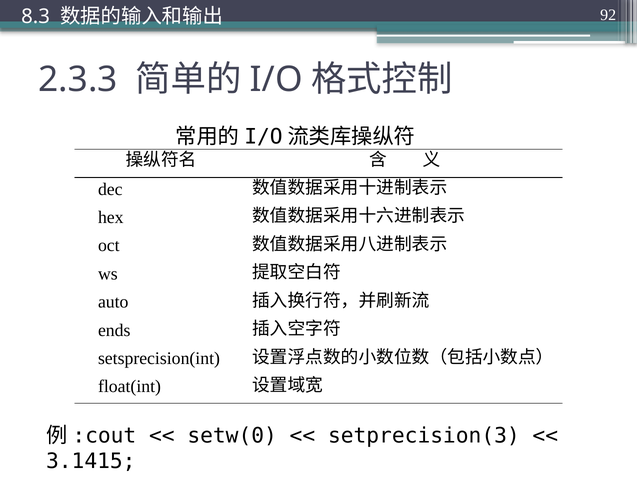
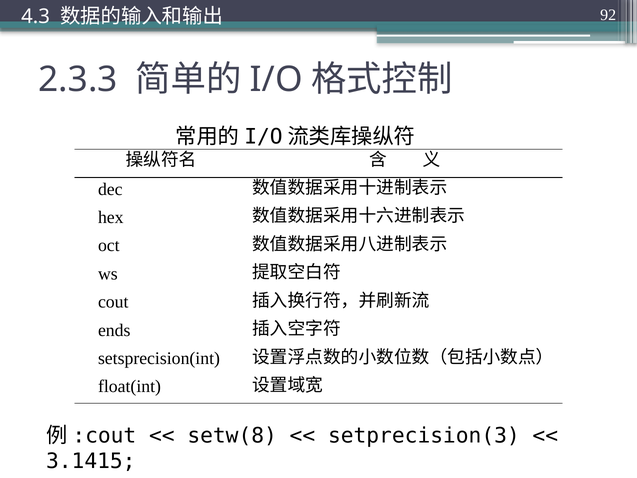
8.3: 8.3 -> 4.3 (36, 17)
auto: auto -> cout (113, 302)
setw(0: setw(0 -> setw(8 (232, 435)
